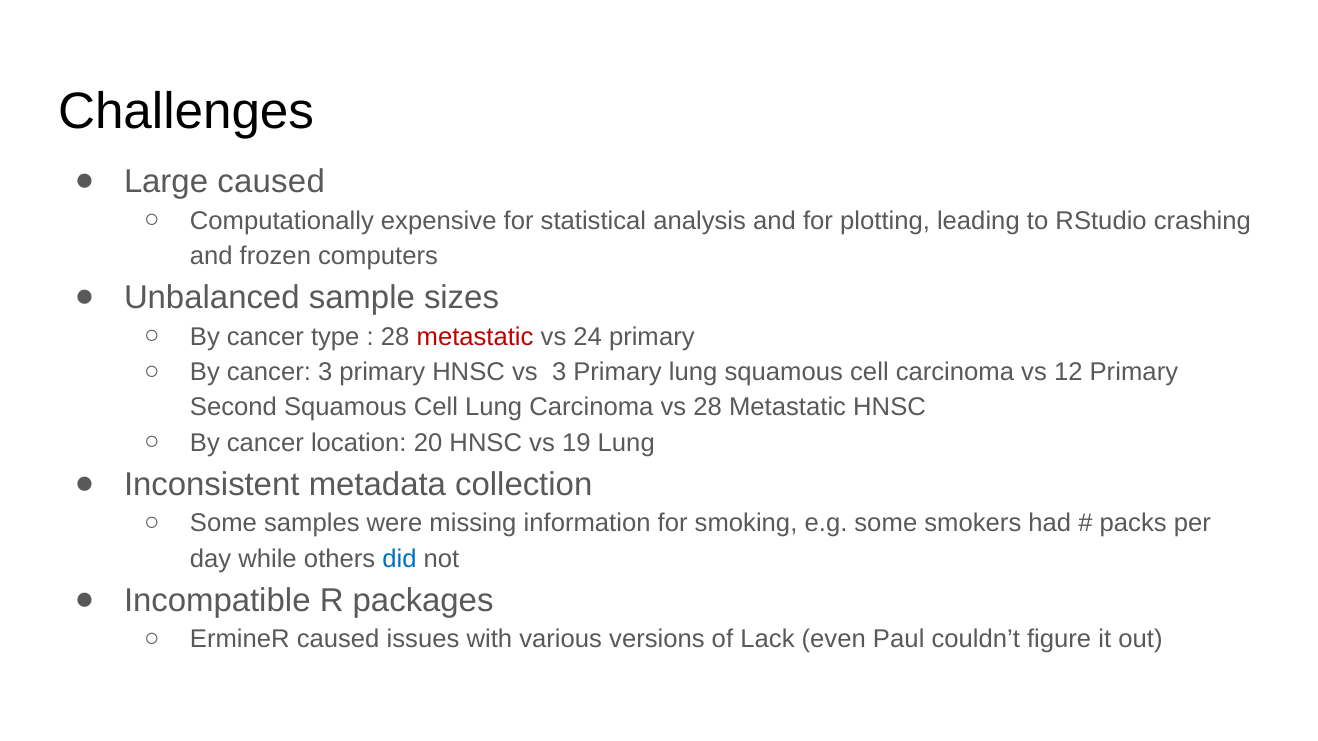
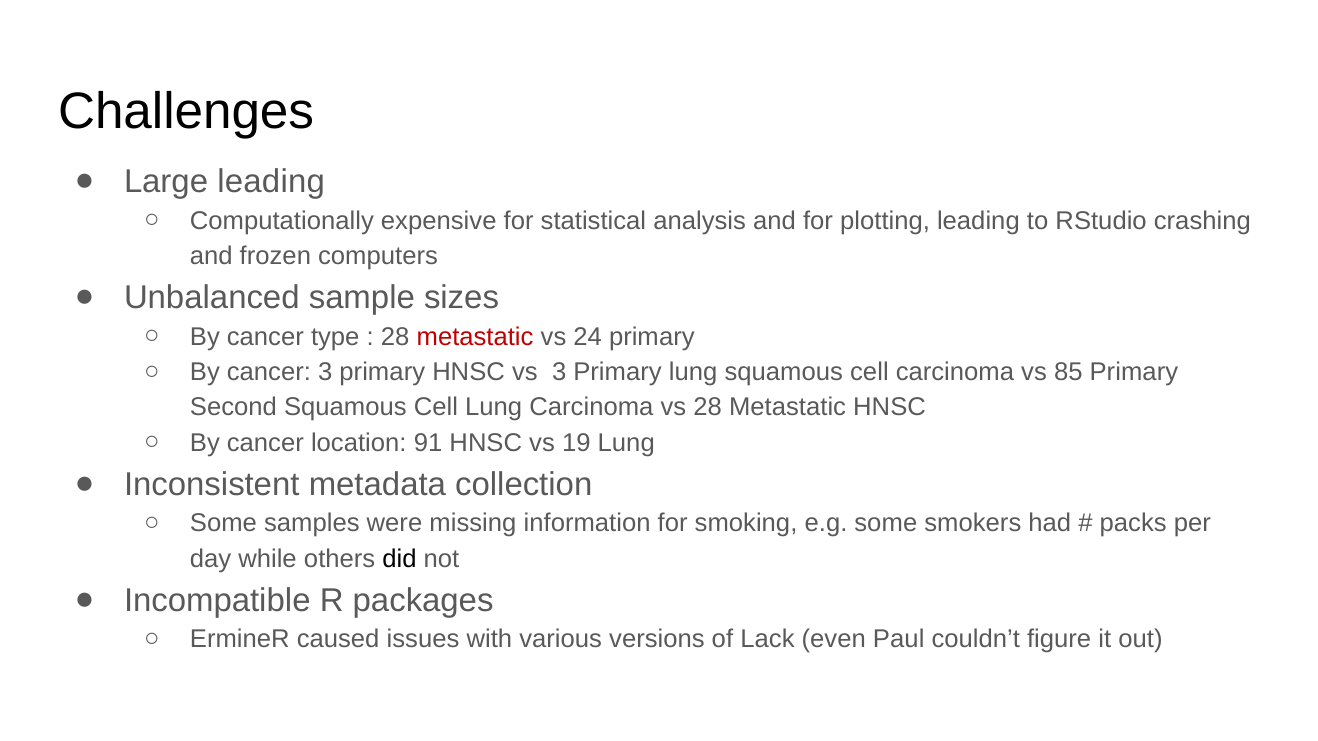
Large caused: caused -> leading (271, 182)
12: 12 -> 85 (1068, 372)
20: 20 -> 91 (428, 443)
did colour: blue -> black (399, 559)
